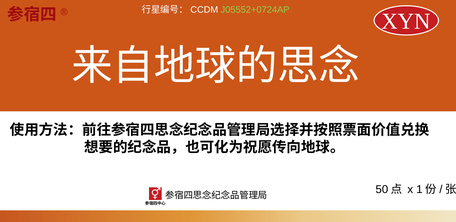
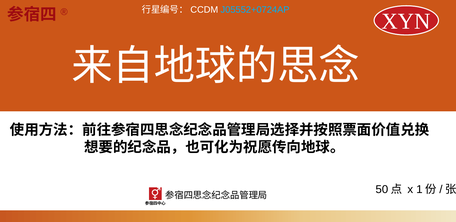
J05552+0724AP colour: light green -> light blue (255, 10)
